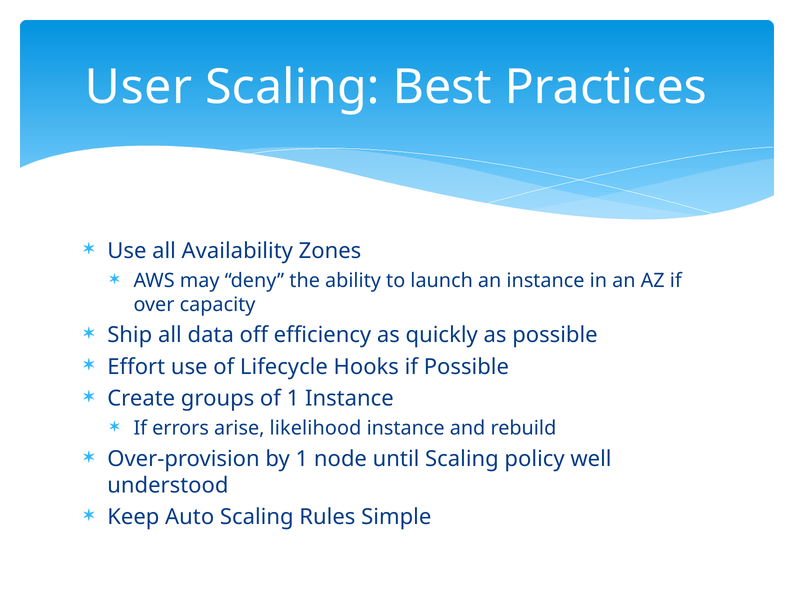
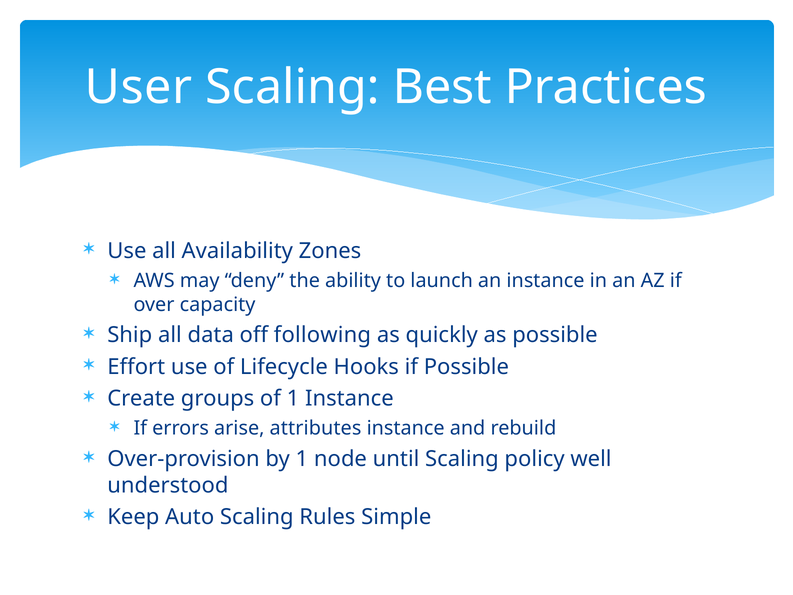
efficiency: efficiency -> following (322, 335)
likelihood: likelihood -> attributes (315, 428)
